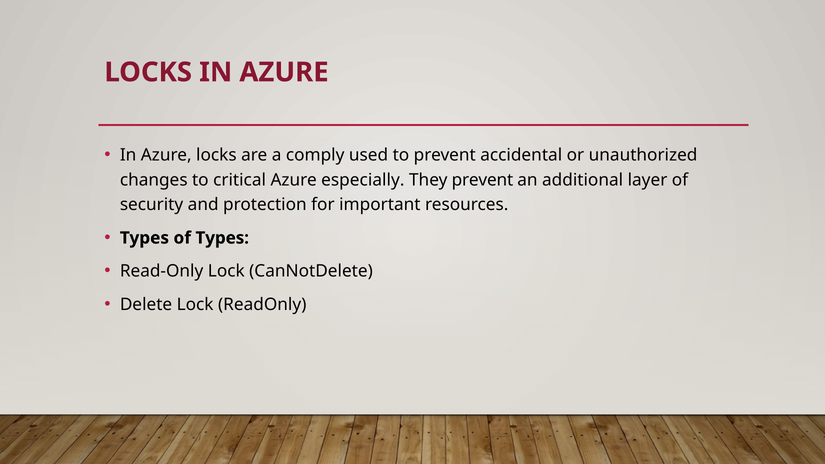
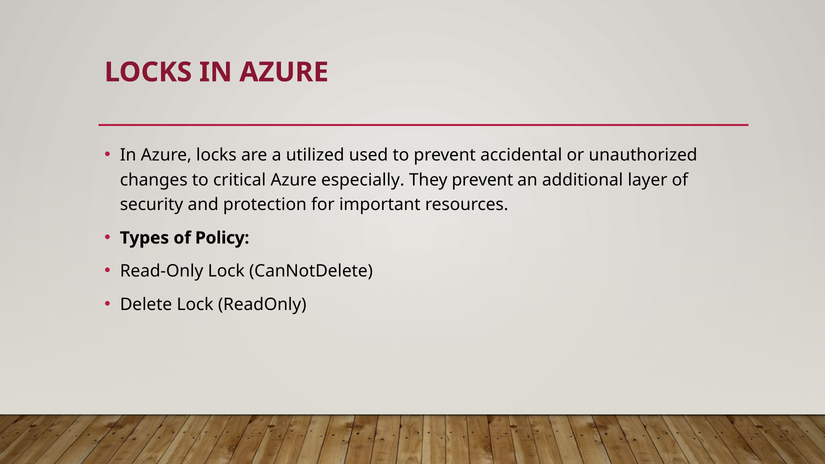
comply: comply -> utilized (315, 155)
of Types: Types -> Policy (222, 238)
